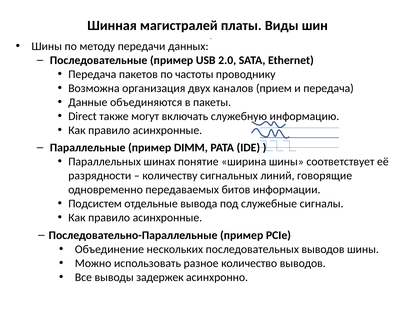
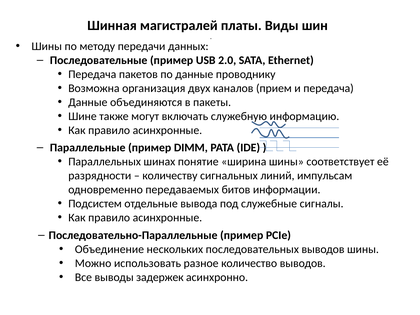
по частоты: частоты -> данные (194, 74)
Direct: Direct -> Шине (82, 116)
говорящие: говорящие -> импульсам (325, 176)
